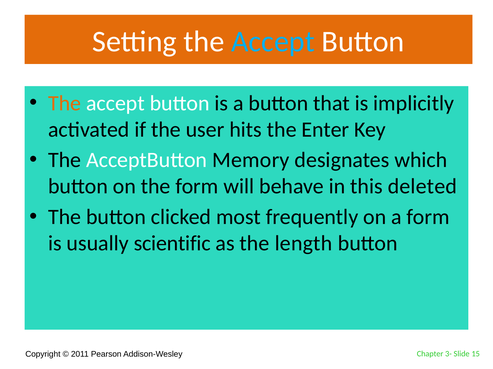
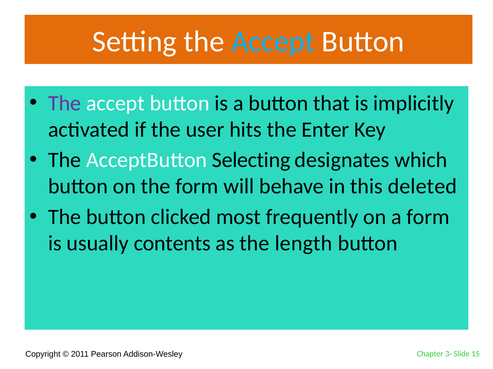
The colour: orange -> purple (65, 103)
Memory: Memory -> Selecting (251, 160)
scientific: scientific -> contents (172, 244)
